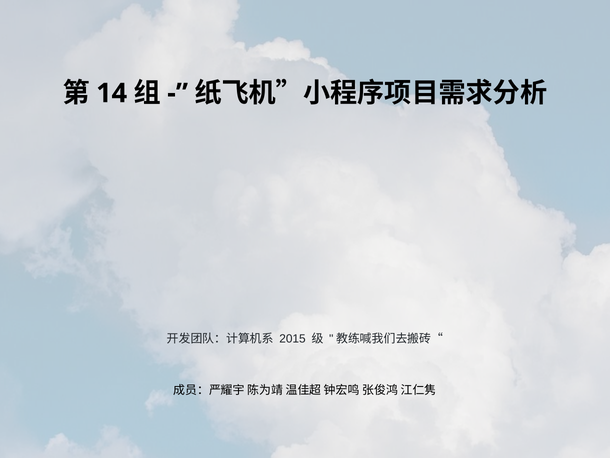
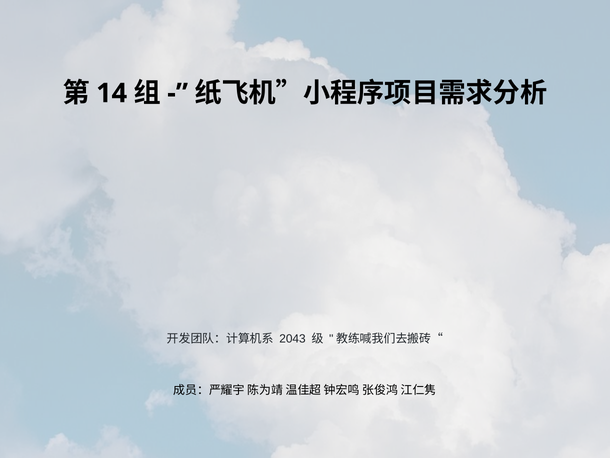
2015: 2015 -> 2043 (292, 339)
